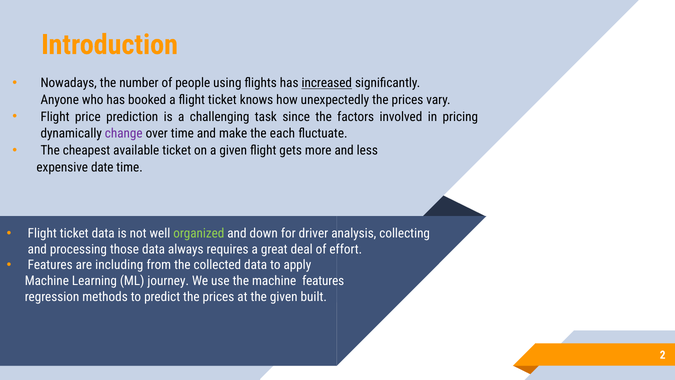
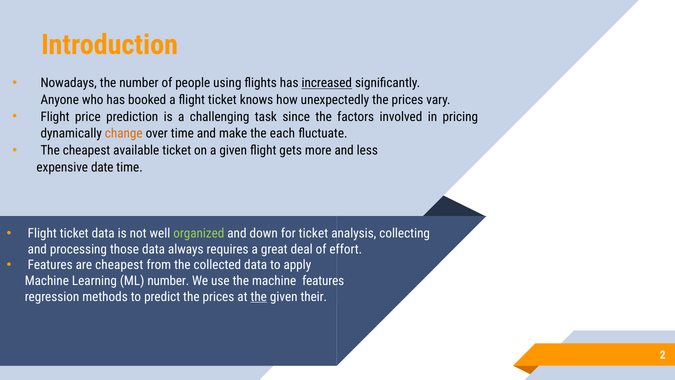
change colour: purple -> orange (124, 134)
for driver: driver -> ticket (313, 233)
are including: including -> cheapest (119, 265)
ML journey: journey -> number (168, 281)
the underline: none -> present (259, 296)
built: built -> their (314, 296)
